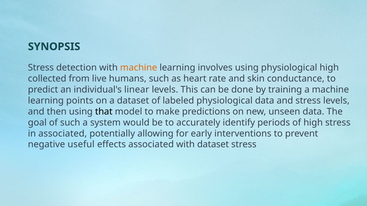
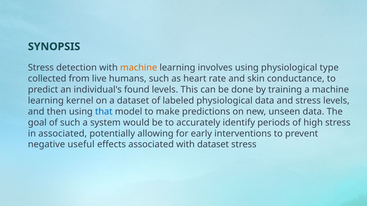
physiological high: high -> type (329, 68)
linear: linear -> found (137, 90)
points: points -> kernel (80, 101)
that colour: black -> blue (104, 112)
